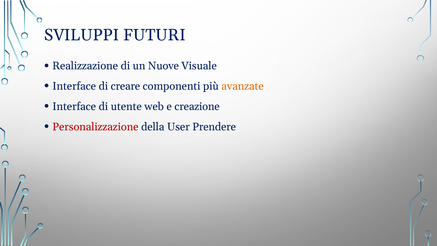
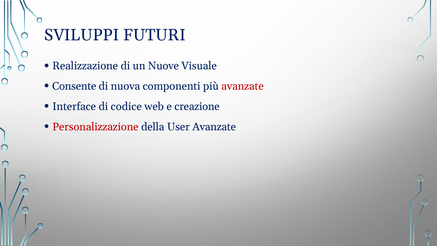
Interface: Interface -> Consente (74, 86)
creare: creare -> nuova (125, 86)
avanzate colour: orange -> red (243, 86)
utente: utente -> codice (126, 107)
User Prendere: Prendere -> Avanzate (214, 127)
